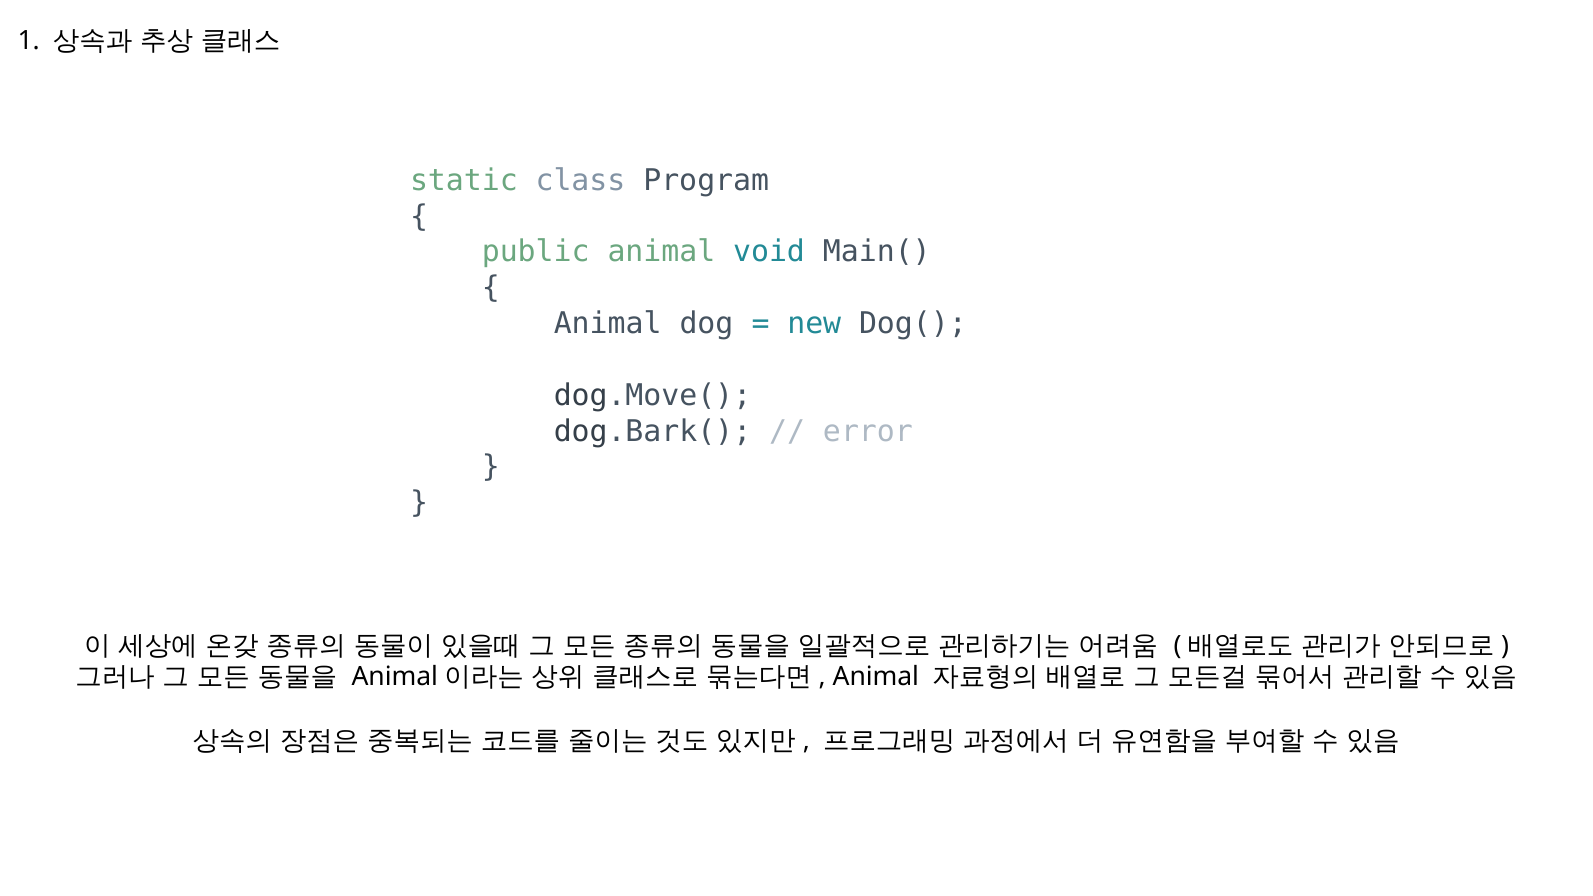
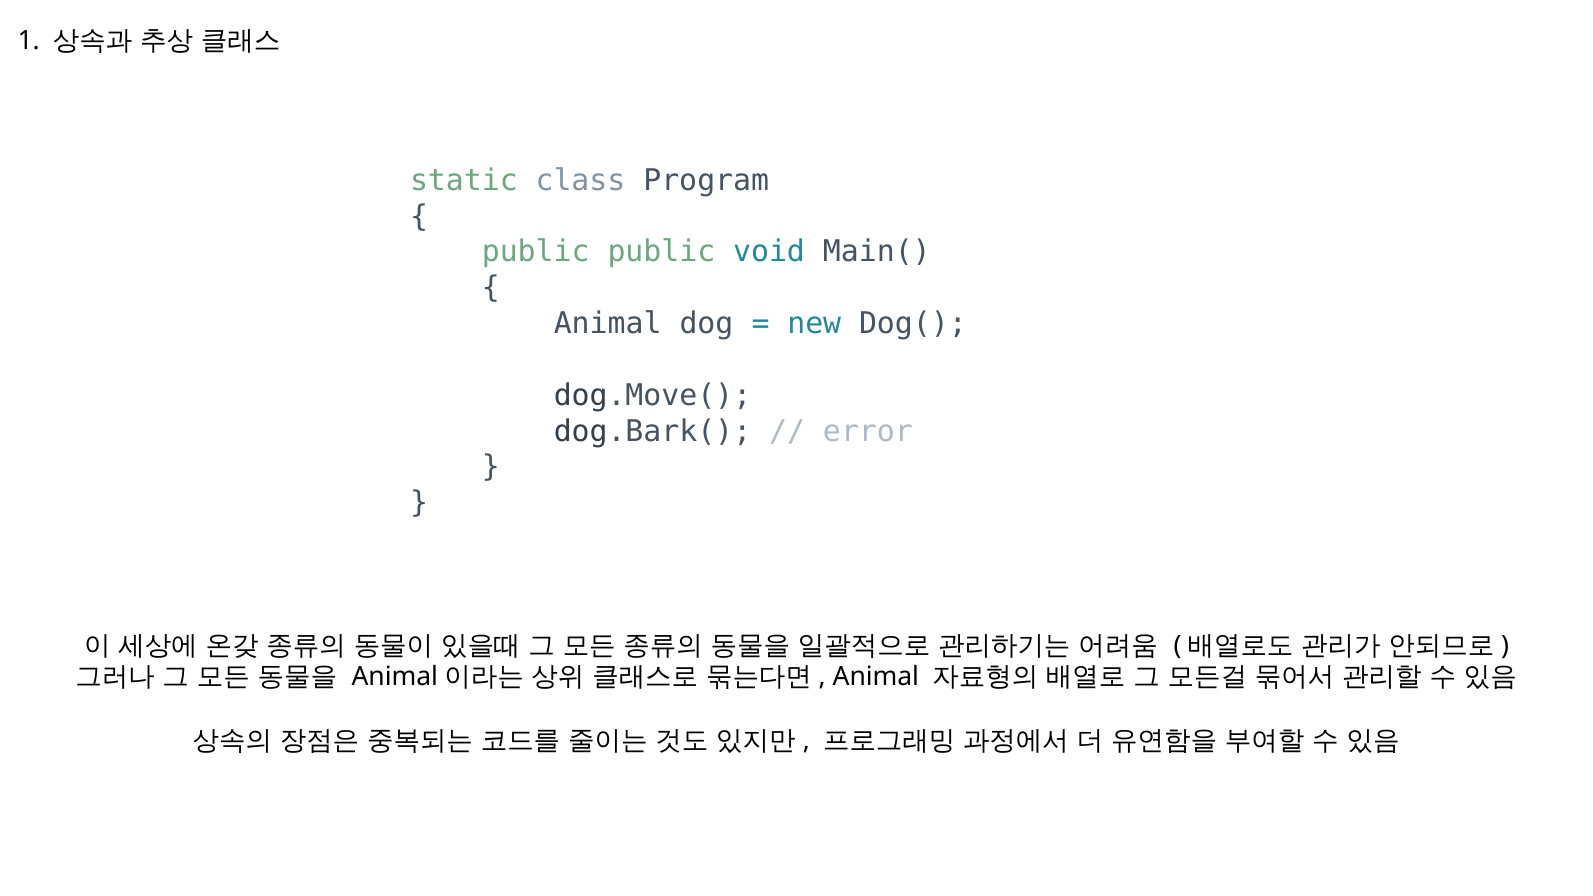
public animal: animal -> public (661, 252)
